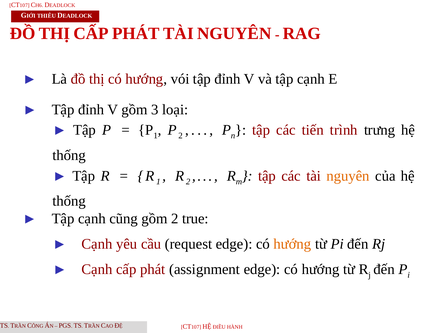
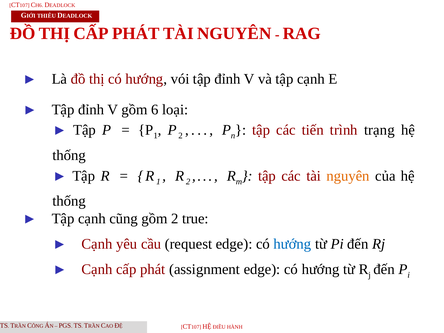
3: 3 -> 6 (155, 110)
trưng: trưng -> trạng (379, 130)
hướng colour: orange -> blue (292, 244)
